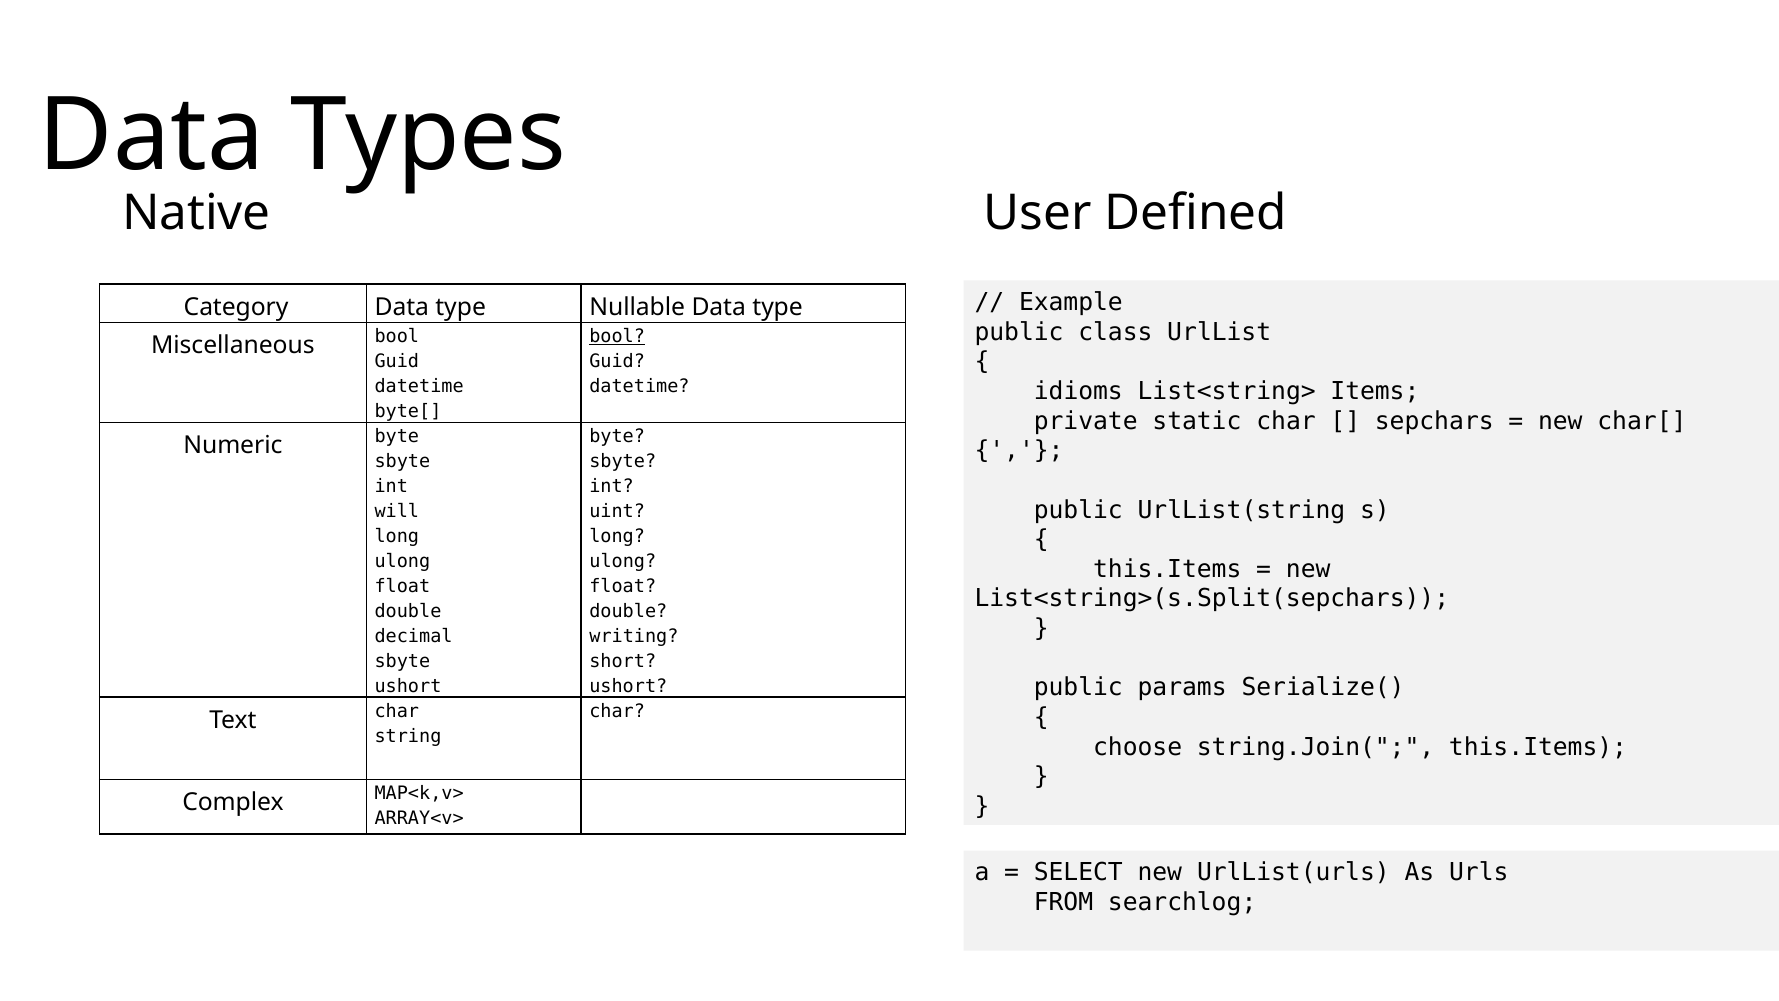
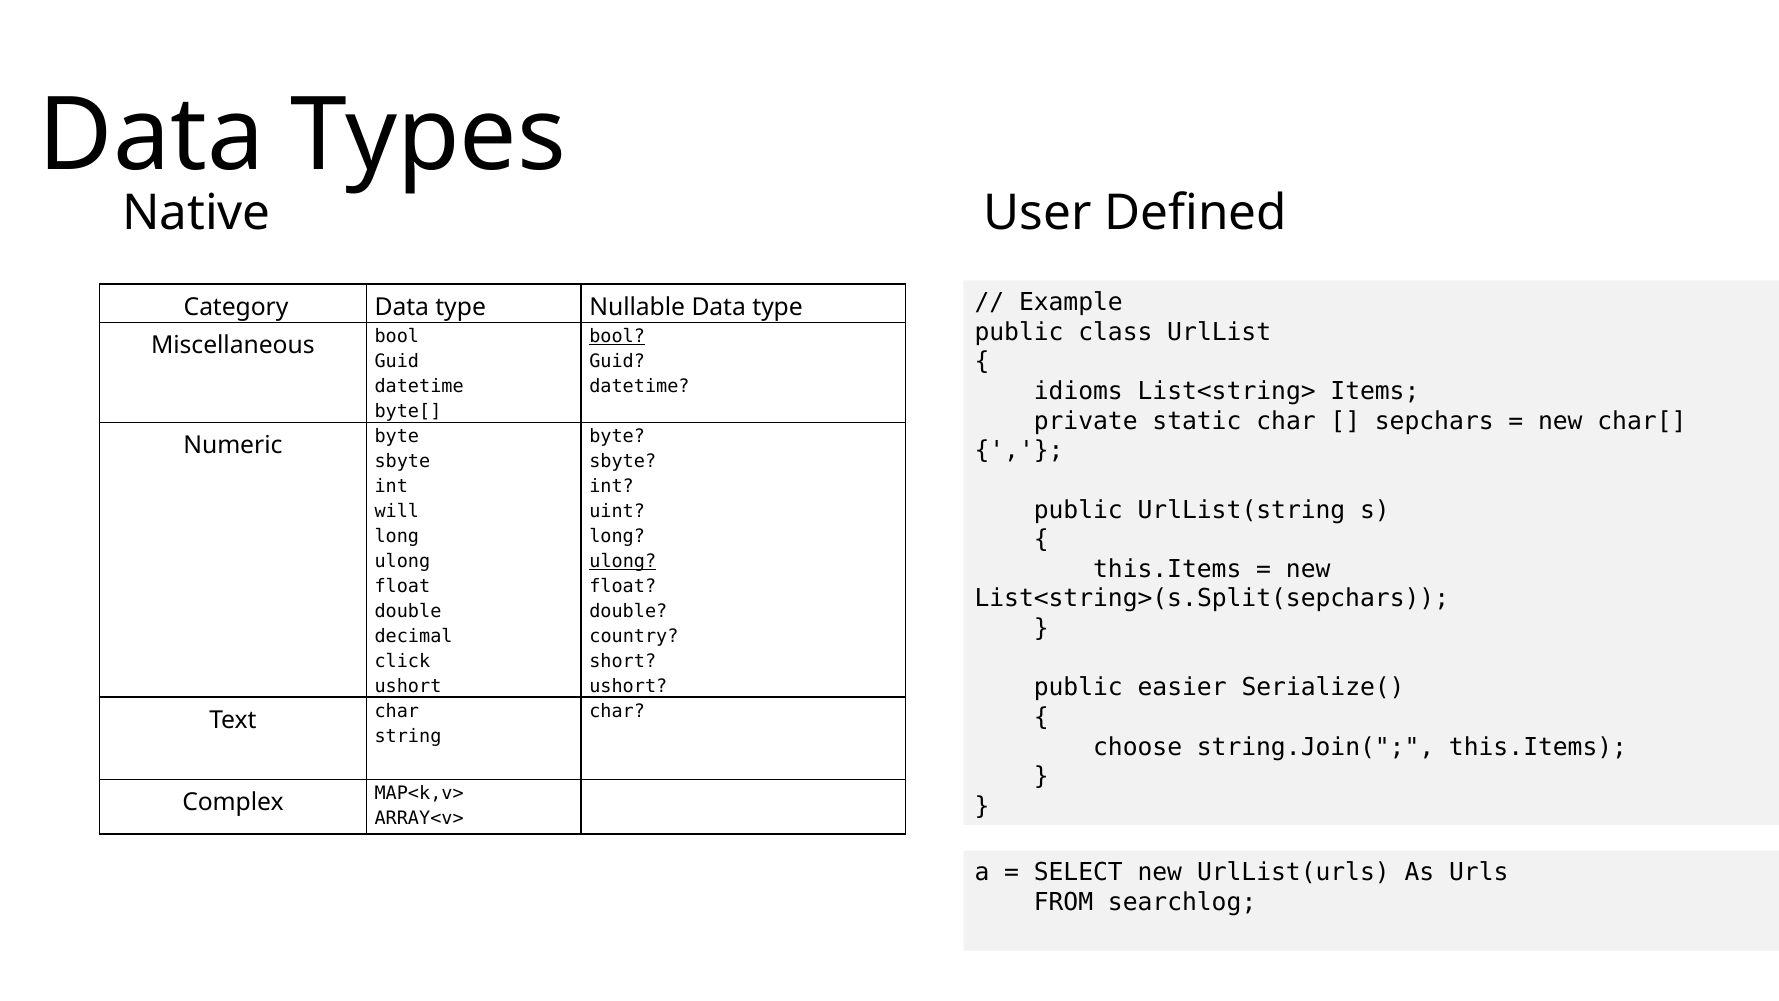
ulong underline: none -> present (623, 561)
writing: writing -> country (634, 636)
sbyte: sbyte -> click (402, 661)
params: params -> easier (1182, 688)
